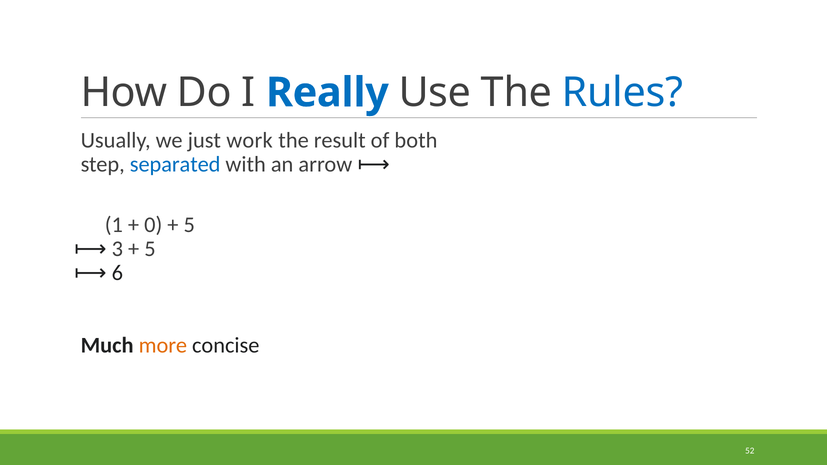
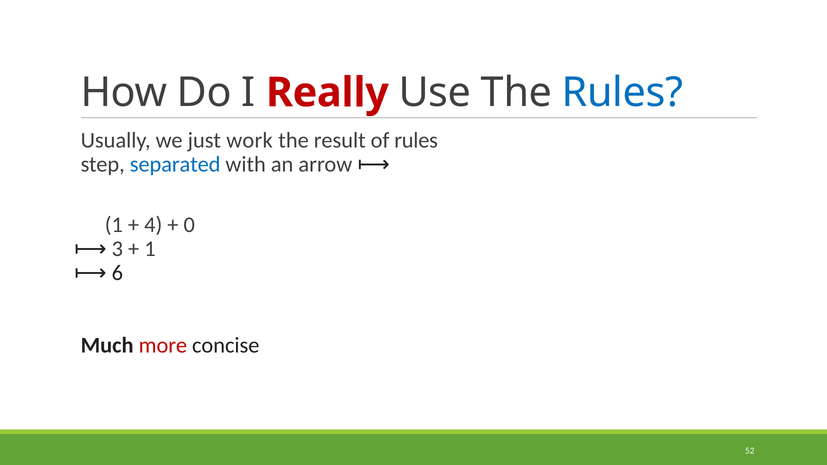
Really colour: blue -> red (327, 93)
of both: both -> rules (416, 140)
0: 0 -> 4 (153, 225)
5: 5 -> 0 (189, 225)
5: 5 -> 1 (150, 249)
more colour: orange -> red (163, 346)
